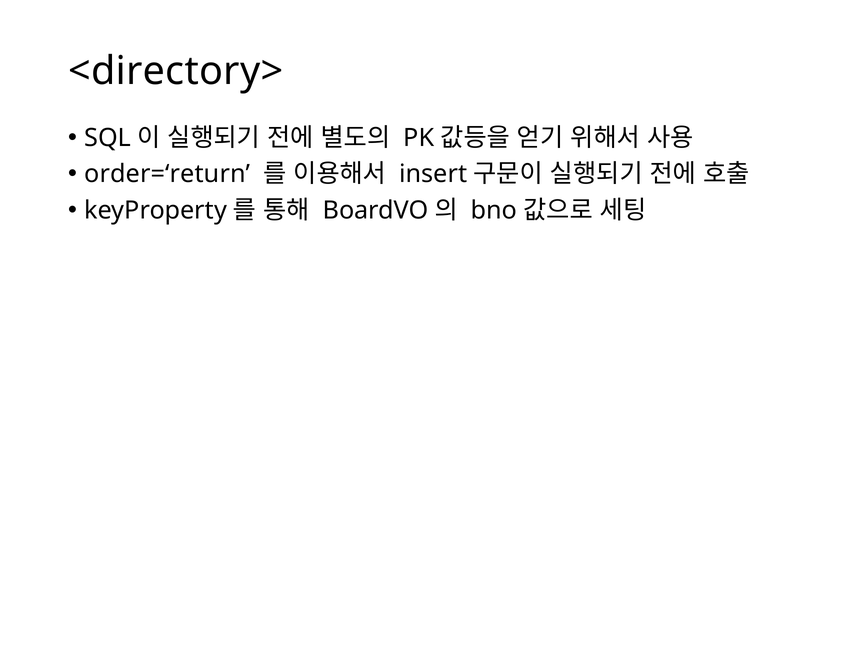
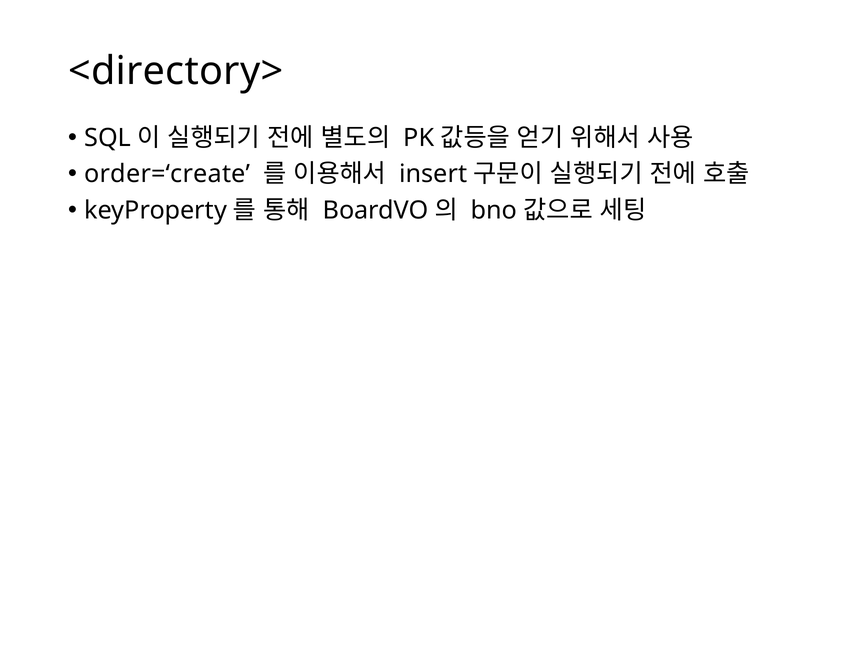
order=‘return: order=‘return -> order=‘create (167, 174)
